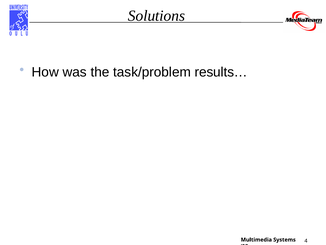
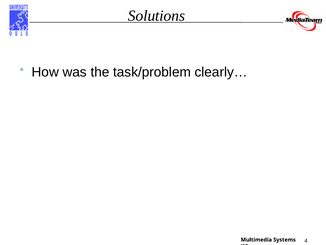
results…: results… -> clearly… (221, 72)
